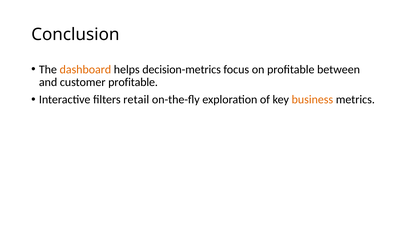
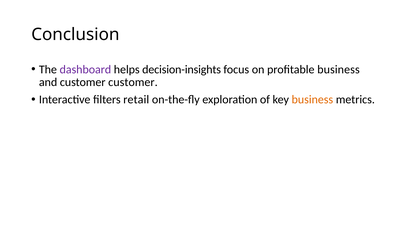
dashboard colour: orange -> purple (85, 69)
decision-metrics: decision-metrics -> decision-insights (182, 69)
profitable between: between -> business (338, 69)
customer profitable: profitable -> customer (133, 82)
